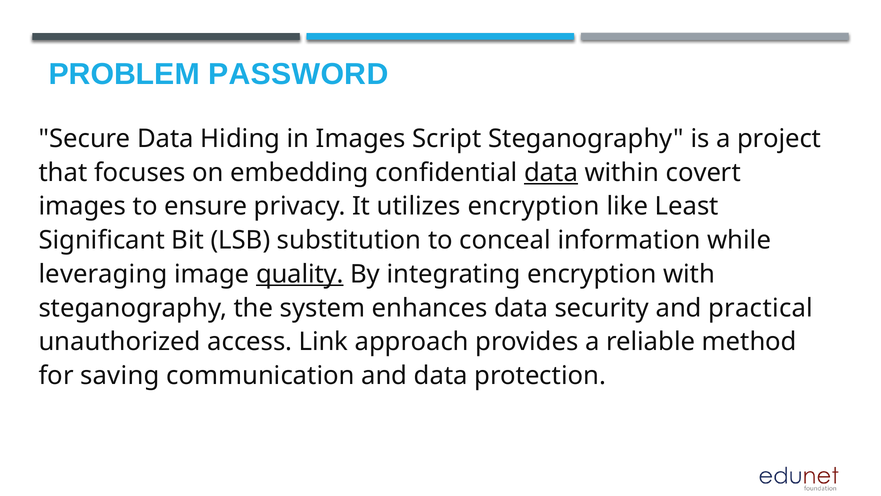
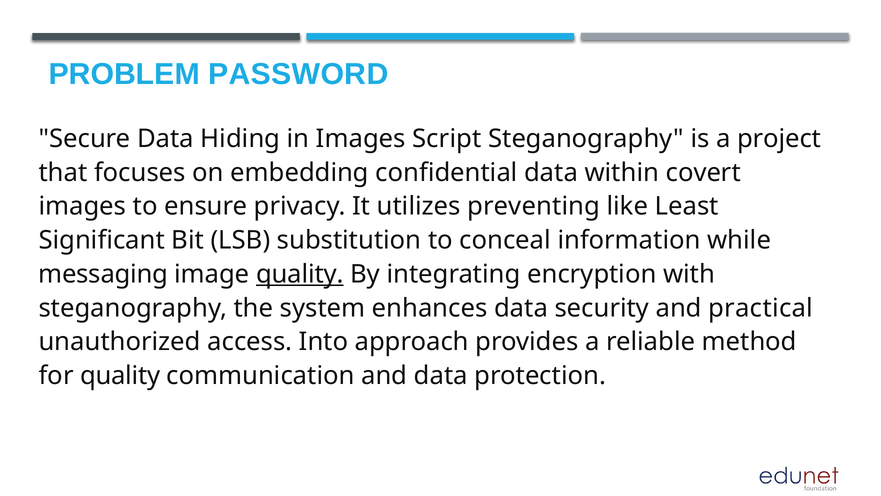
data underline: present -> none (551, 172)
utilizes encryption: encryption -> preventing (534, 206)
leveraging: leveraging -> messaging (103, 274)
Link: Link -> Into (324, 342)
for saving: saving -> quality (120, 375)
